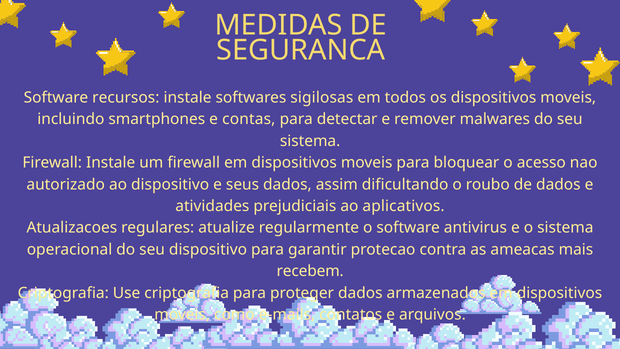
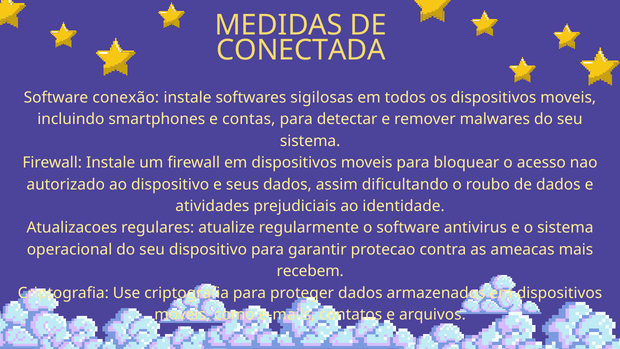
SEGURANCA: SEGURANCA -> CONECTADA (301, 50)
recursos: recursos -> conexão (126, 98)
aplicativos: aplicativos -> identidade (404, 206)
